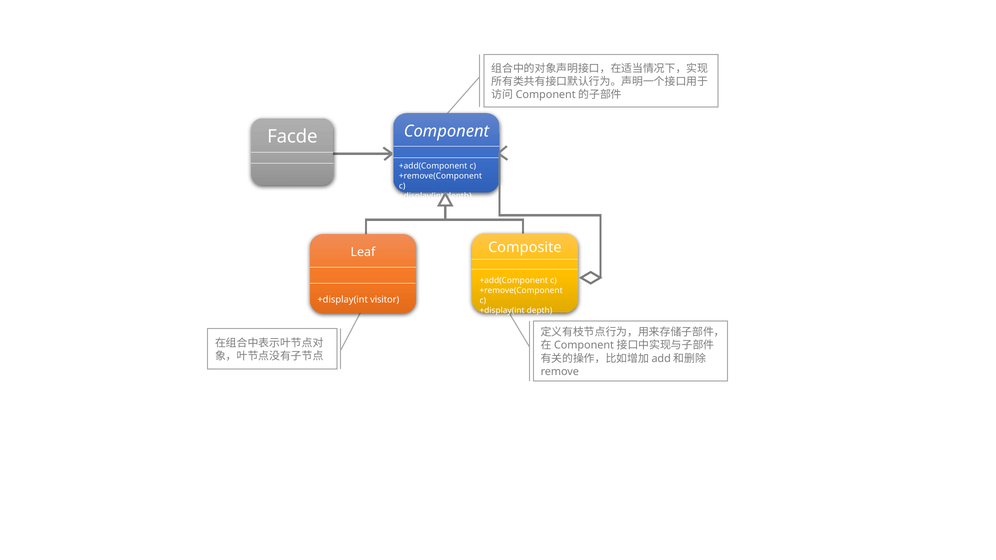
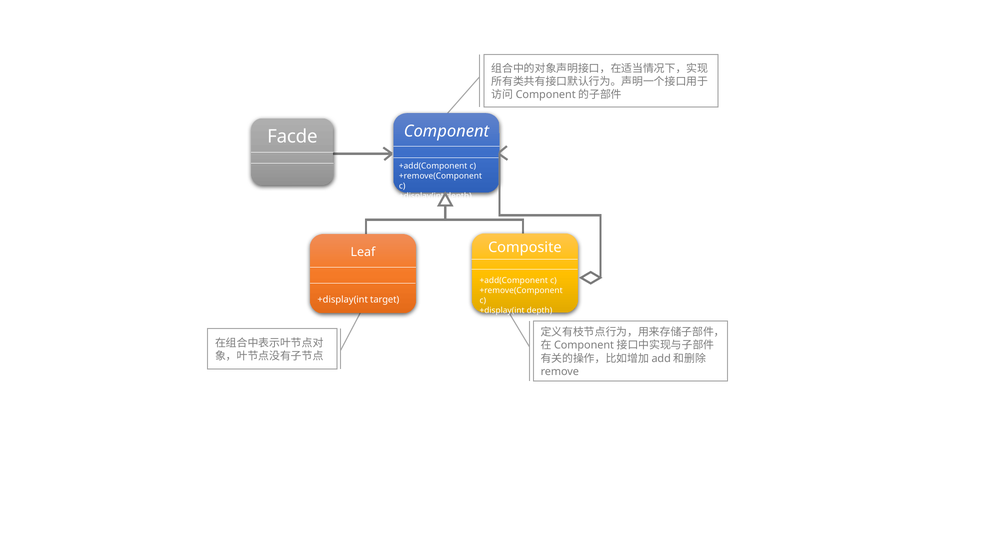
visitor: visitor -> target (385, 300)
